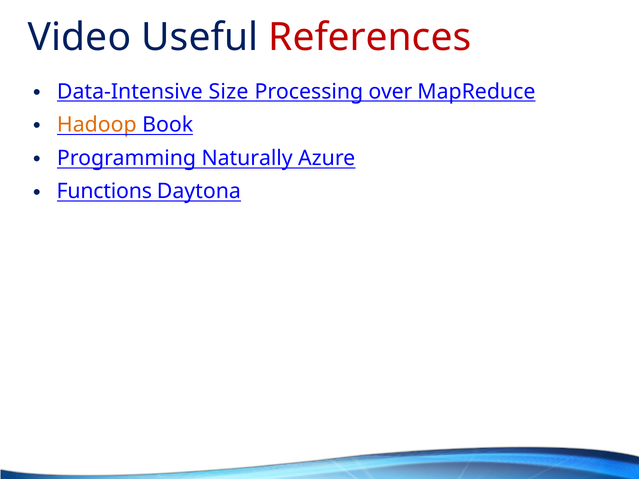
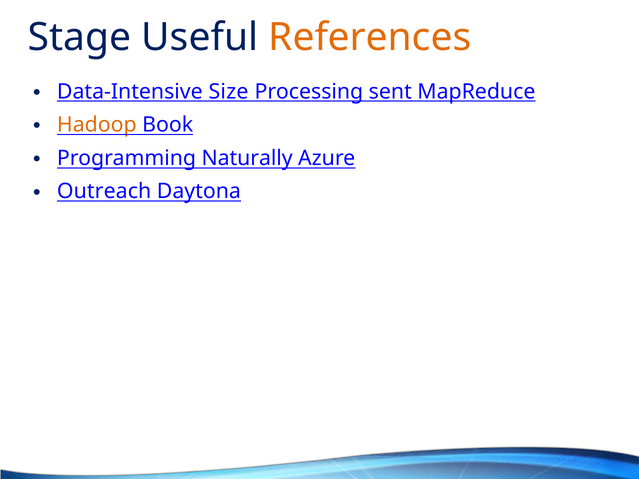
Video: Video -> Stage (79, 37)
References colour: red -> orange (370, 37)
over: over -> sent (390, 92)
Functions: Functions -> Outreach (104, 192)
